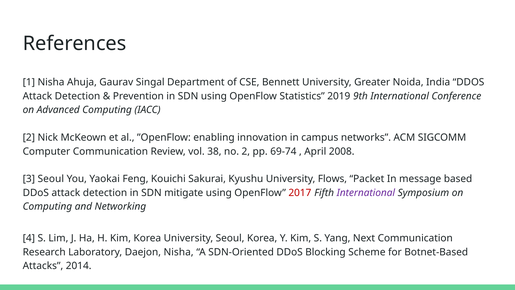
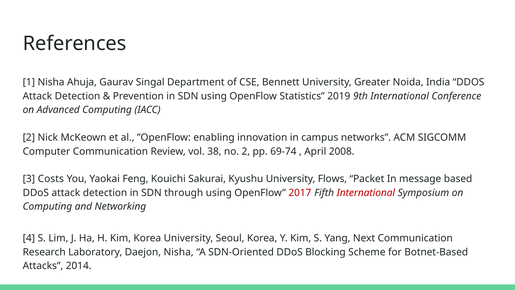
3 Seoul: Seoul -> Costs (51, 179)
mitigate: mitigate -> through (184, 193)
International colour: purple -> red (366, 193)
